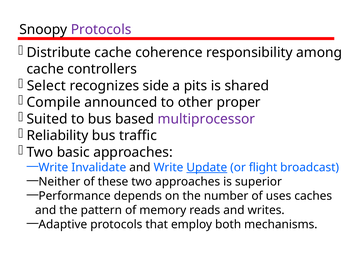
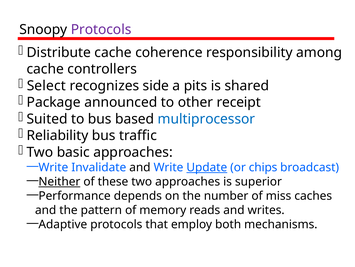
Compile: Compile -> Package (54, 102)
proper: proper -> receipt (239, 102)
multiprocessor colour: purple -> blue (206, 119)
flight: flight -> chips (263, 167)
Neither underline: none -> present (59, 181)
uses: uses -> miss (279, 196)
